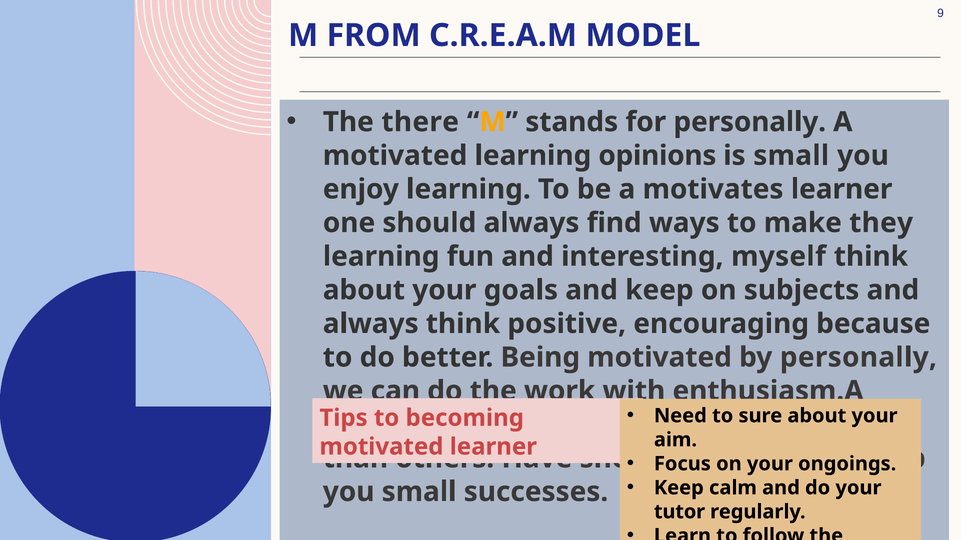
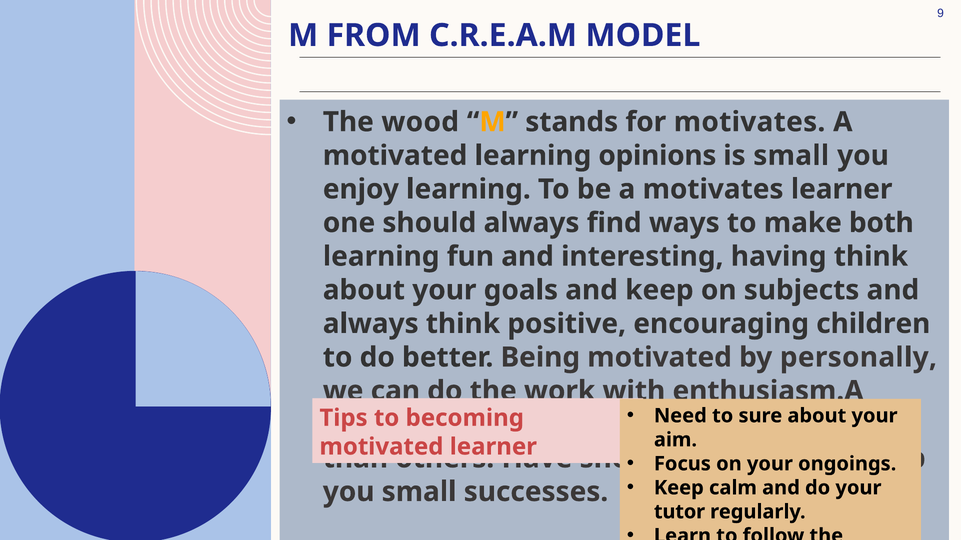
there: there -> wood (420, 122)
for personally: personally -> motivates (750, 122)
they: they -> both (881, 223)
myself: myself -> having (779, 257)
because: because -> children (873, 324)
